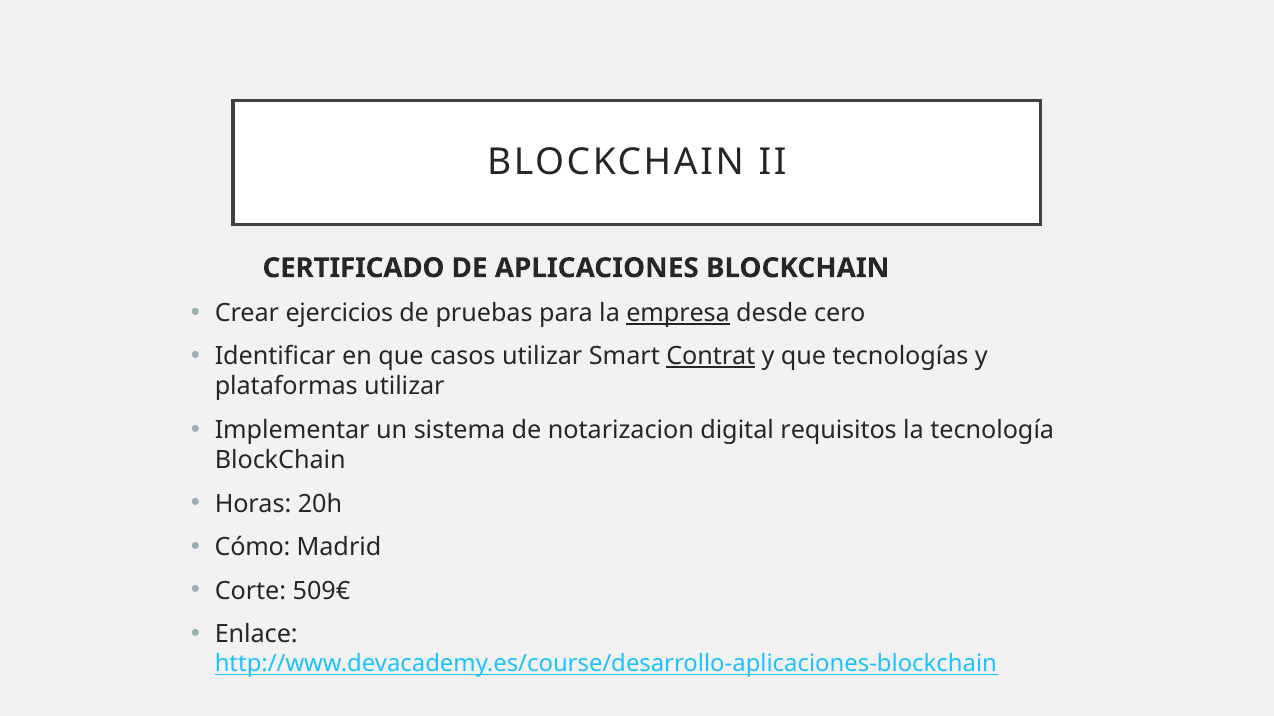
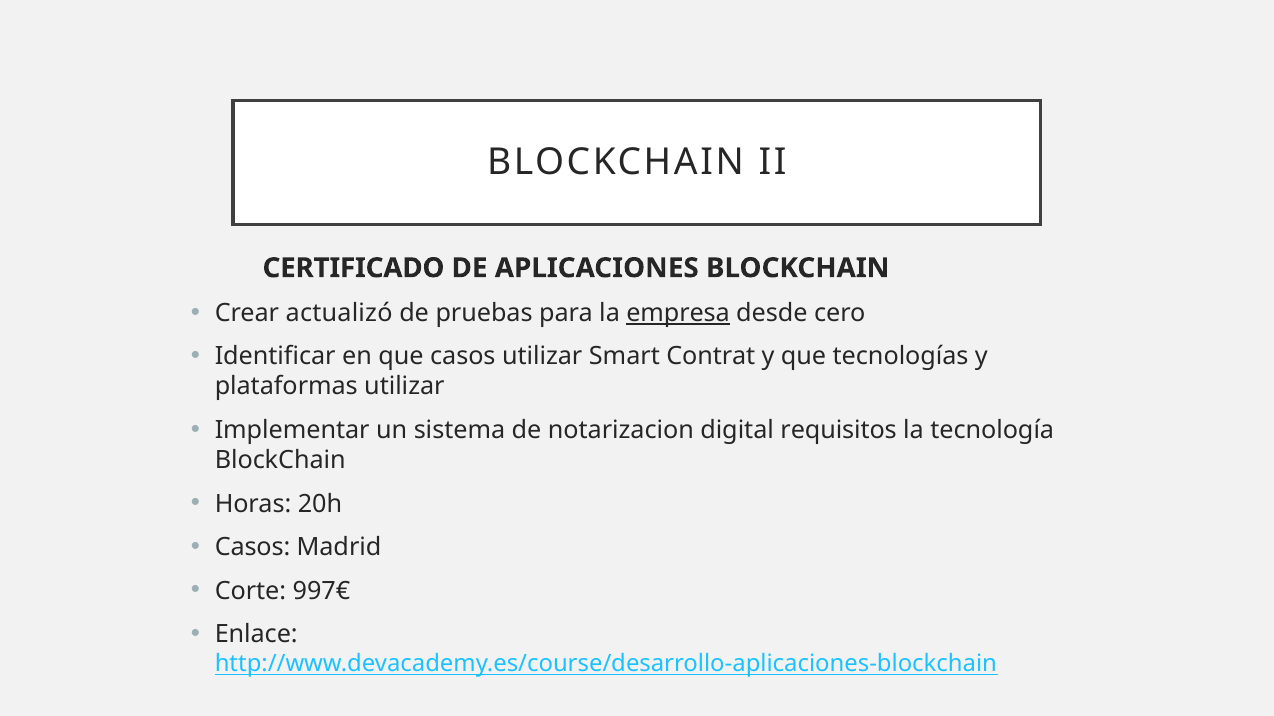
ejercicios: ejercicios -> actualizó (339, 313)
Contrat underline: present -> none (711, 357)
Cómo: Cómo -> Casos (253, 548)
509€: 509€ -> 997€ (321, 591)
